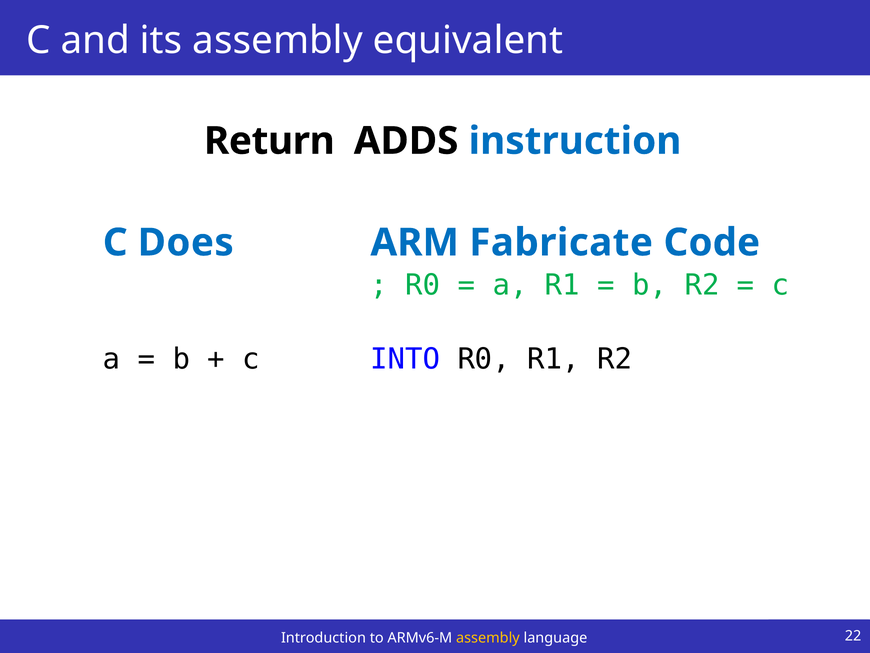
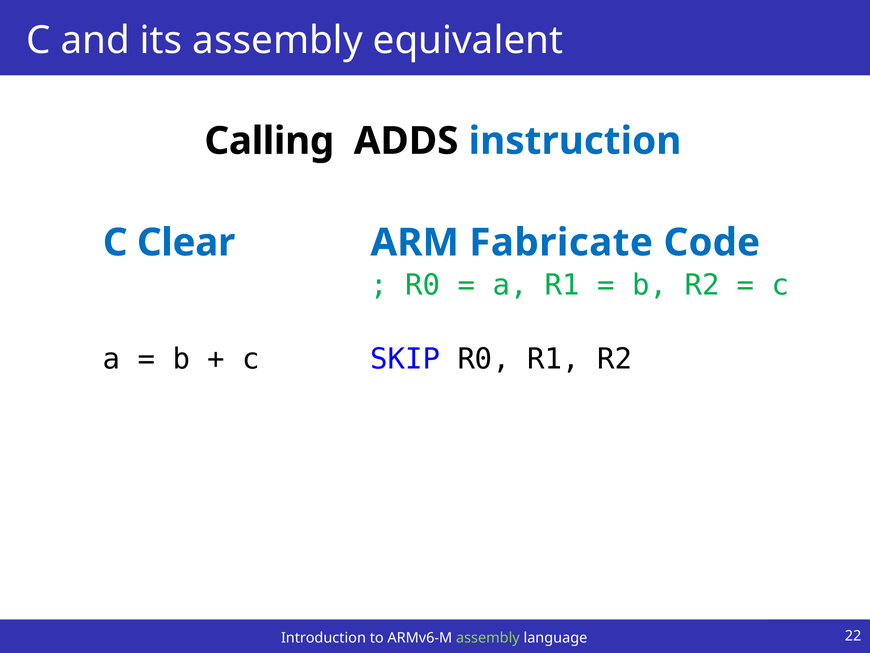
Return: Return -> Calling (269, 141)
Does: Does -> Clear (186, 242)
INTO: INTO -> SKIP (405, 359)
assembly colour: yellow -> light green (488, 638)
